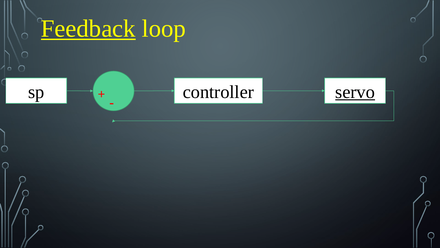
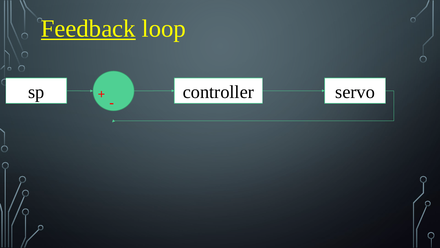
servo underline: present -> none (355, 92)
